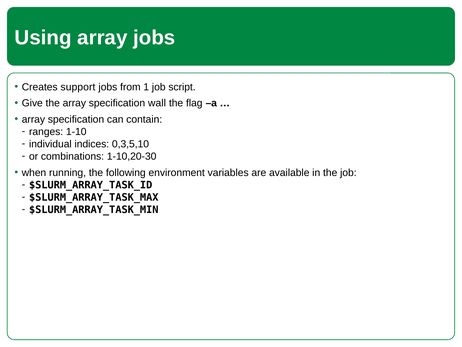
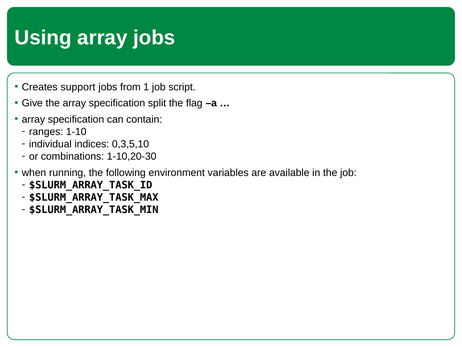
wall: wall -> split (157, 103)
